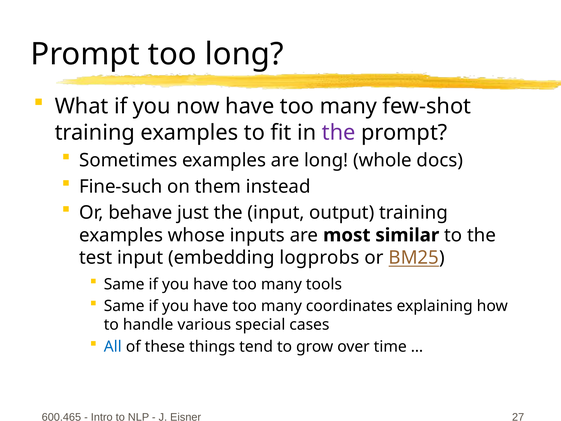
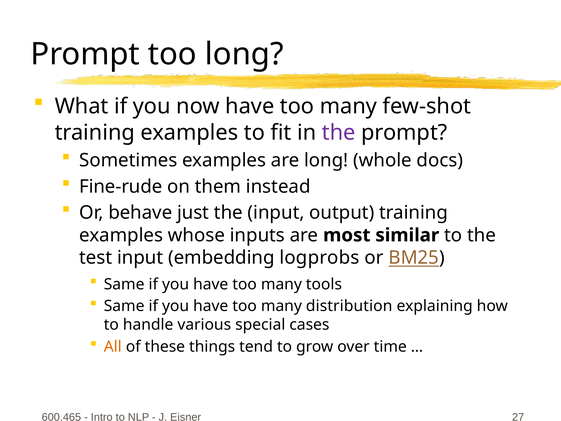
Fine-such: Fine-such -> Fine-rude (121, 186)
coordinates: coordinates -> distribution (349, 306)
All colour: blue -> orange (113, 346)
